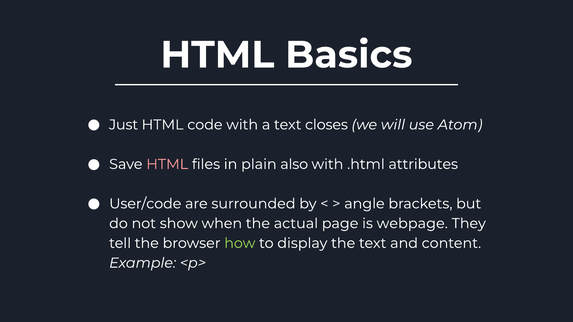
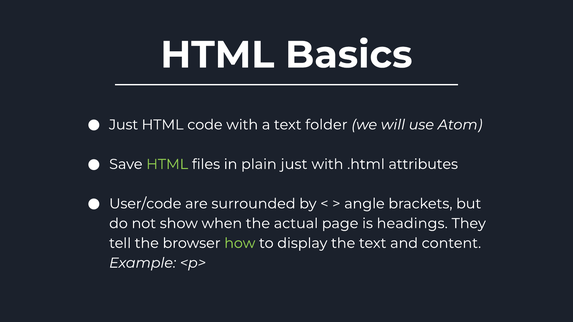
closes: closes -> folder (326, 125)
HTML colour: pink -> light green (167, 164)
plain also: also -> just (294, 164)
webpage: webpage -> headings (412, 224)
